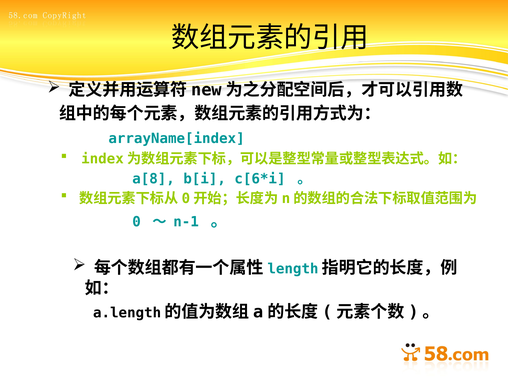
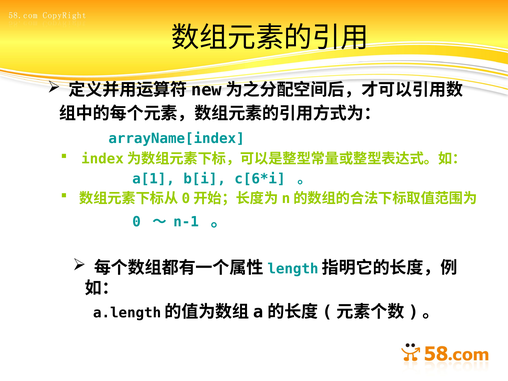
a[8: a[8 -> a[1 (154, 179)
